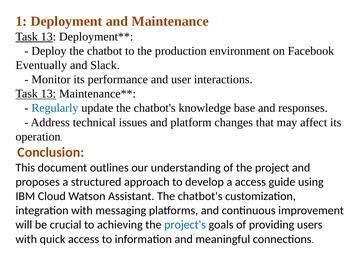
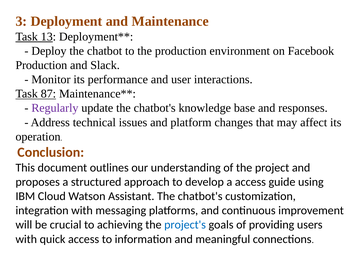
1: 1 -> 3 (21, 21)
Eventually: Eventually -> Production (41, 65)
13: 13 -> 87 (48, 94)
Regularly colour: blue -> purple (55, 108)
